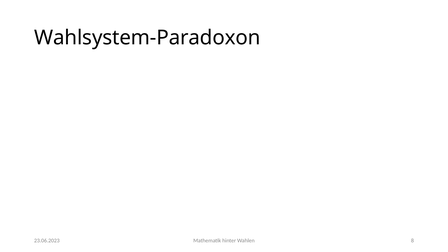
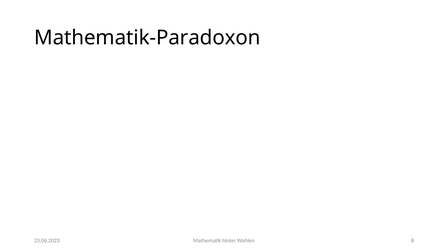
Wahlsystem-Paradoxon: Wahlsystem-Paradoxon -> Mathematik-Paradoxon (147, 38)
